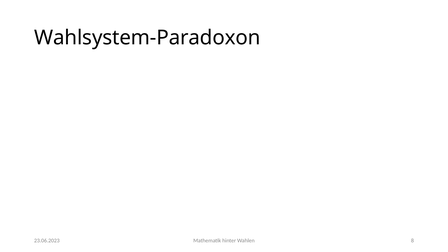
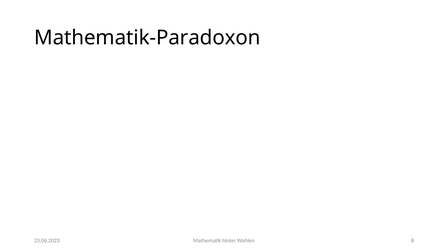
Wahlsystem-Paradoxon: Wahlsystem-Paradoxon -> Mathematik-Paradoxon (147, 38)
